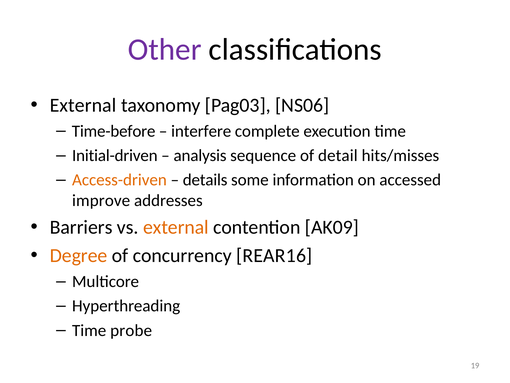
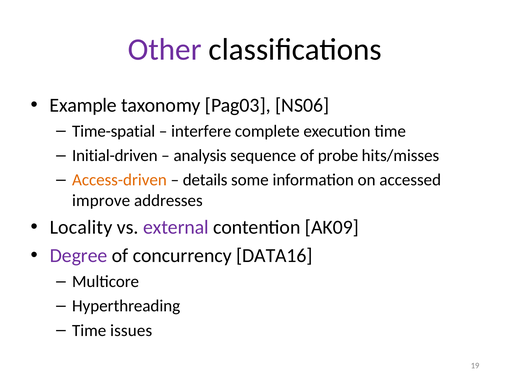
External: External -> Example (83, 105)
Time-before: Time-before -> Time-spatial (114, 131)
detail: detail -> probe (338, 155)
Barriers: Barriers -> Locality (81, 227)
external colour: orange -> purple (176, 227)
Degree colour: orange -> purple (79, 255)
REAR16: REAR16 -> DATA16 (274, 255)
probe: probe -> issues (131, 330)
